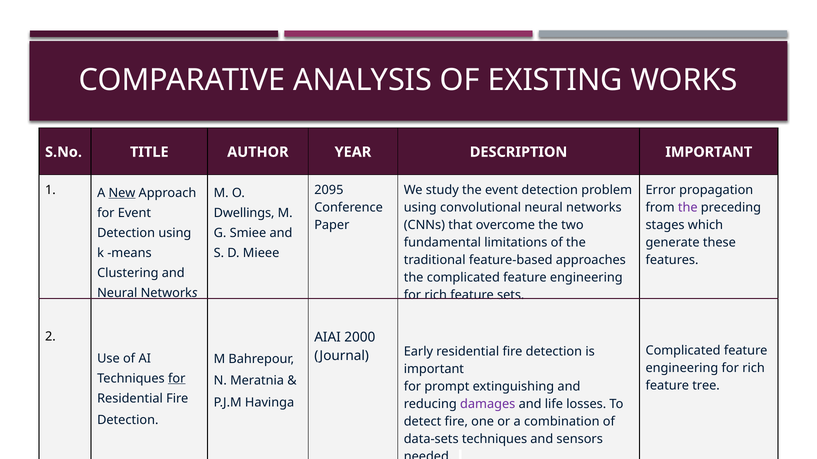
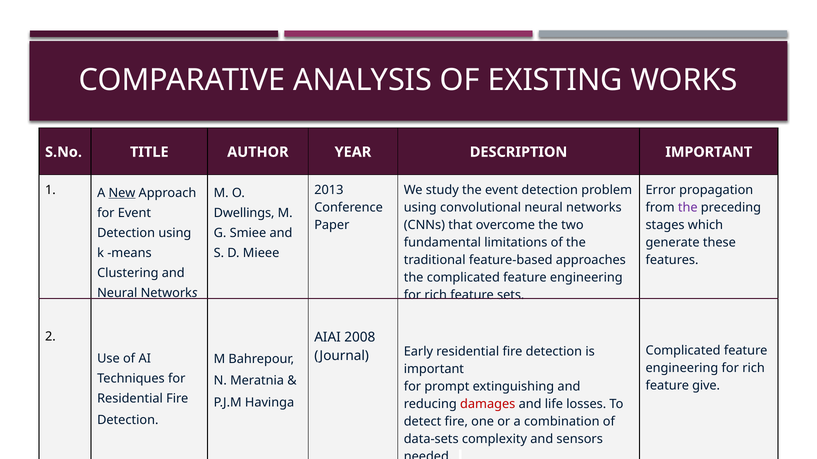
2095: 2095 -> 2013 (329, 190)
2000: 2000 -> 2008 (360, 338)
for underline: present -> none (177, 379)
tree: tree -> give (706, 386)
damages colour: purple -> red (488, 405)
data-sets techniques: techniques -> complexity (494, 439)
